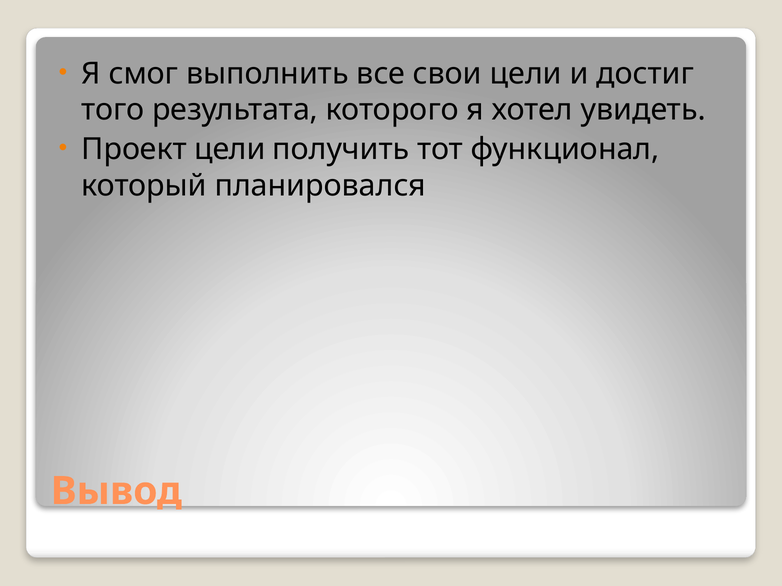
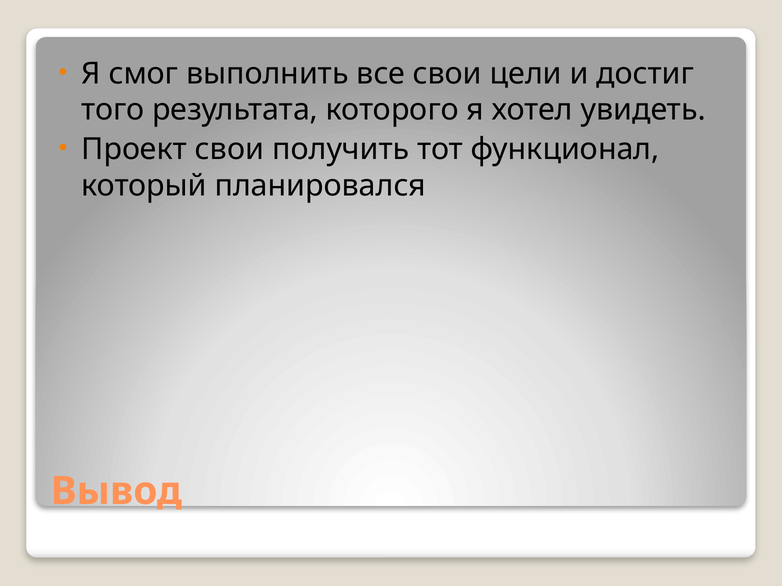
Проект цели: цели -> свои (230, 149)
